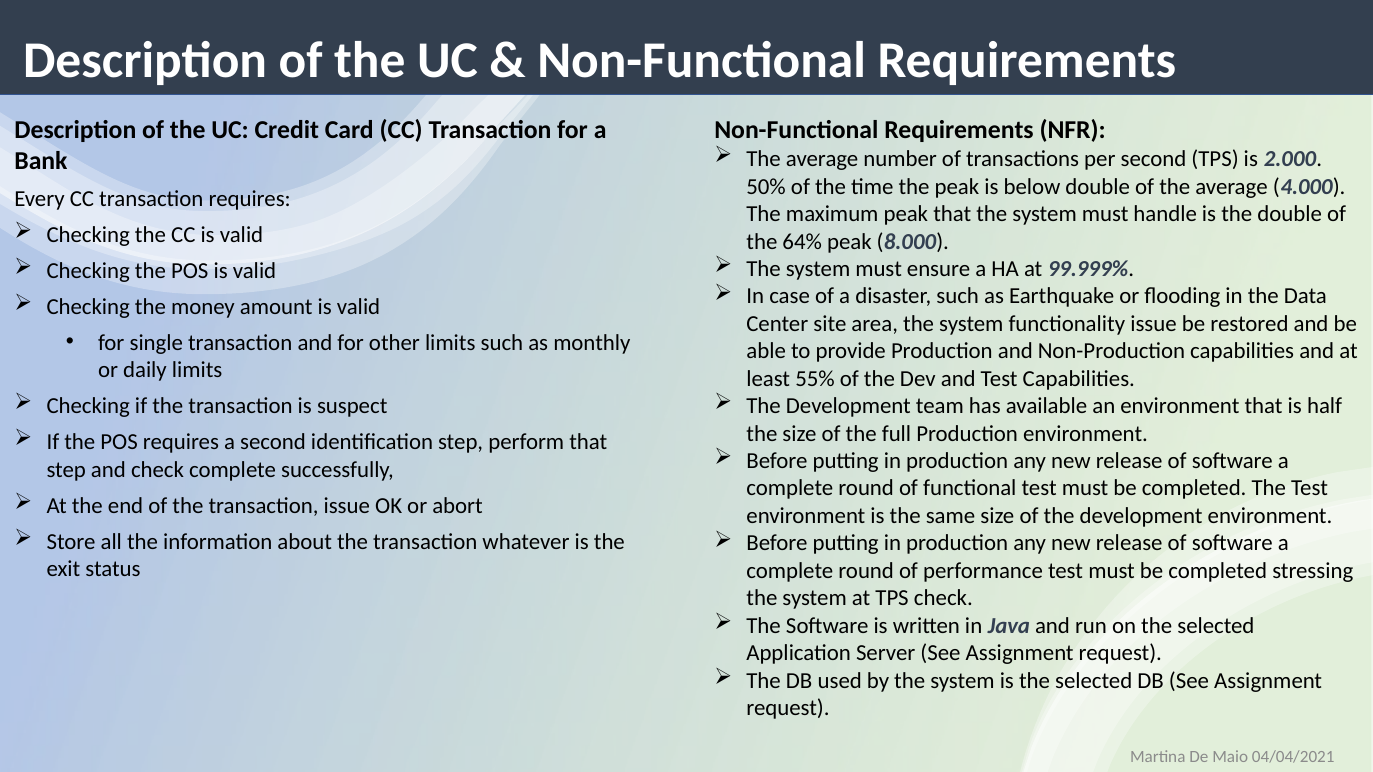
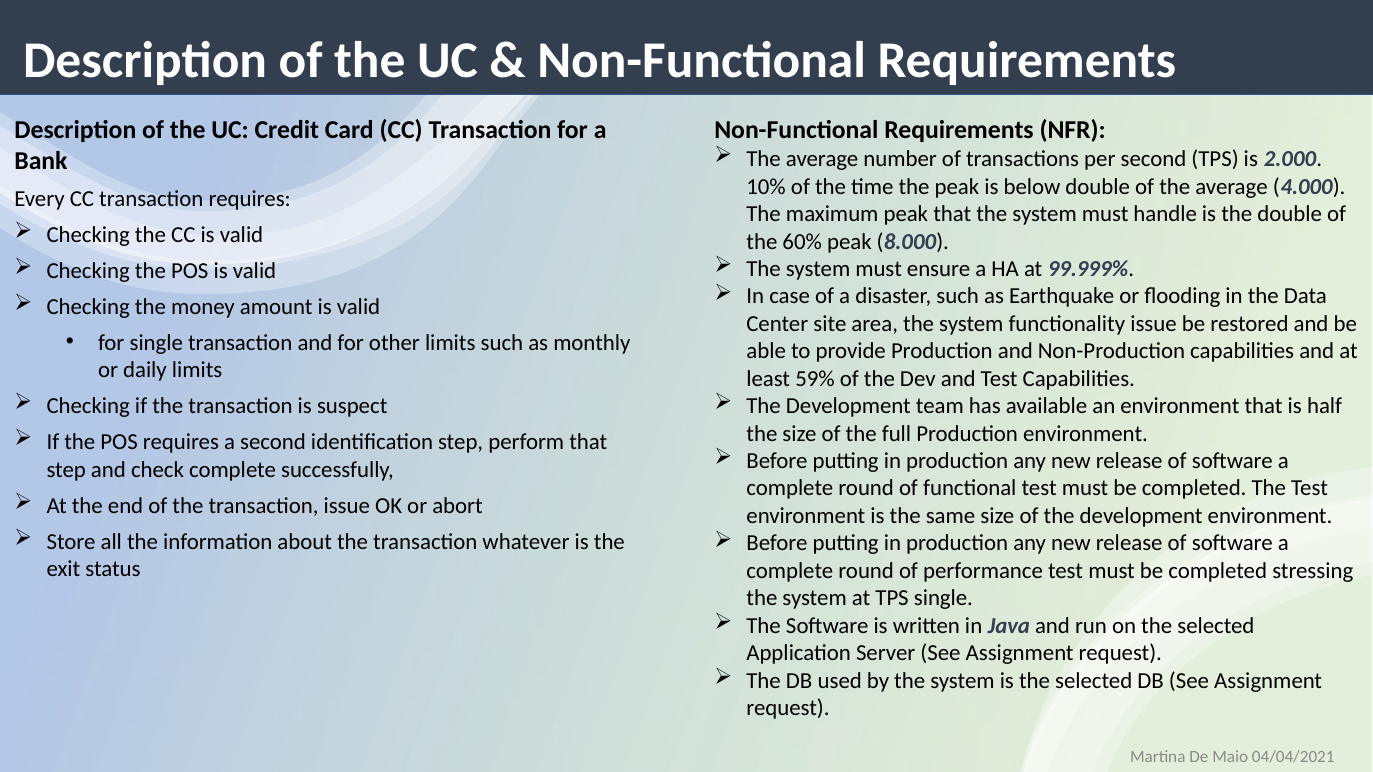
50%: 50% -> 10% (766, 187)
64%: 64% -> 60% (802, 242)
55%: 55% -> 59% (815, 379)
TPS check: check -> single (943, 598)
